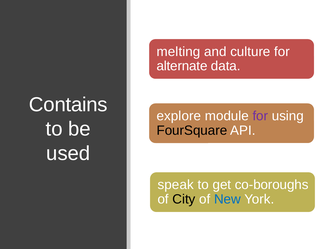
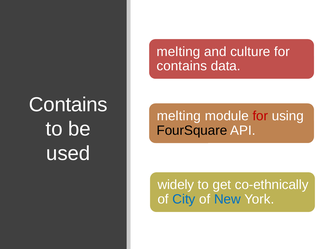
alternate: alternate -> contains (182, 66)
explore: explore -> melting (179, 116)
for colour: purple -> red (260, 116)
speak: speak -> widely (176, 185)
co-boroughs: co-boroughs -> co-ethnically (272, 185)
City colour: black -> blue (184, 199)
